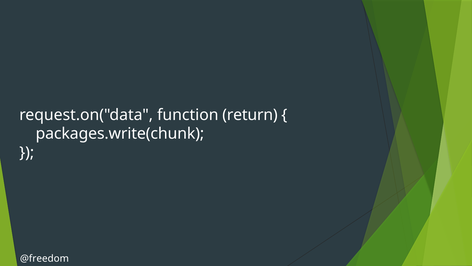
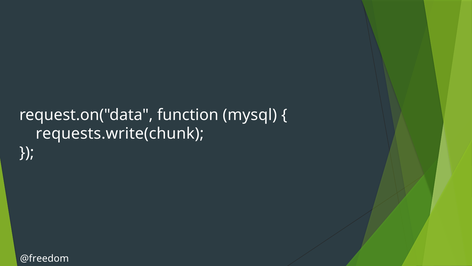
return: return -> mysql (250, 115)
packages.write(chunk: packages.write(chunk -> requests.write(chunk (120, 134)
